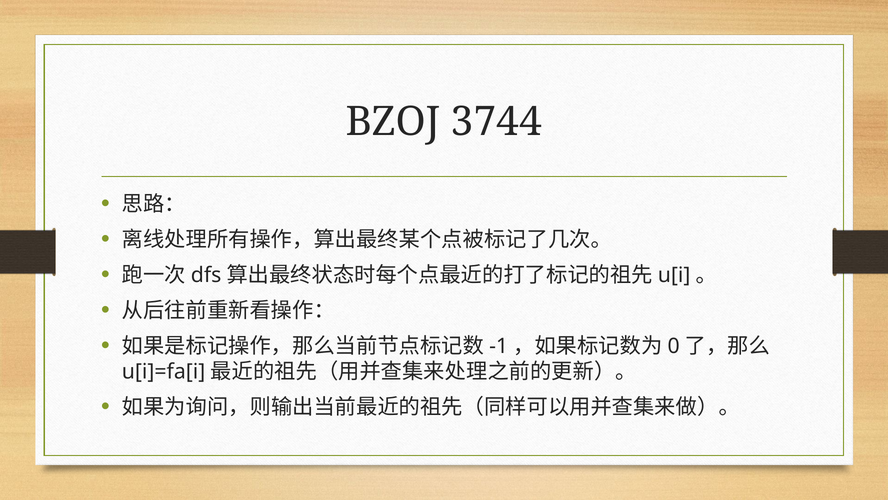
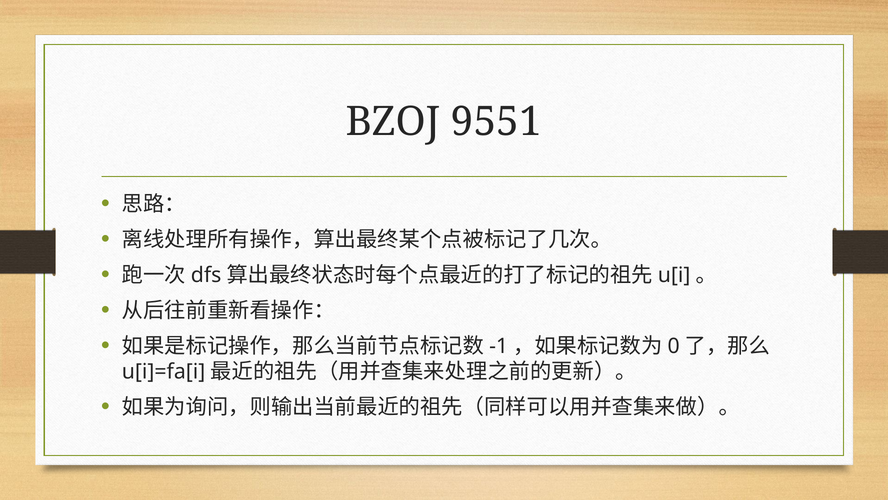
3744: 3744 -> 9551 (496, 122)
